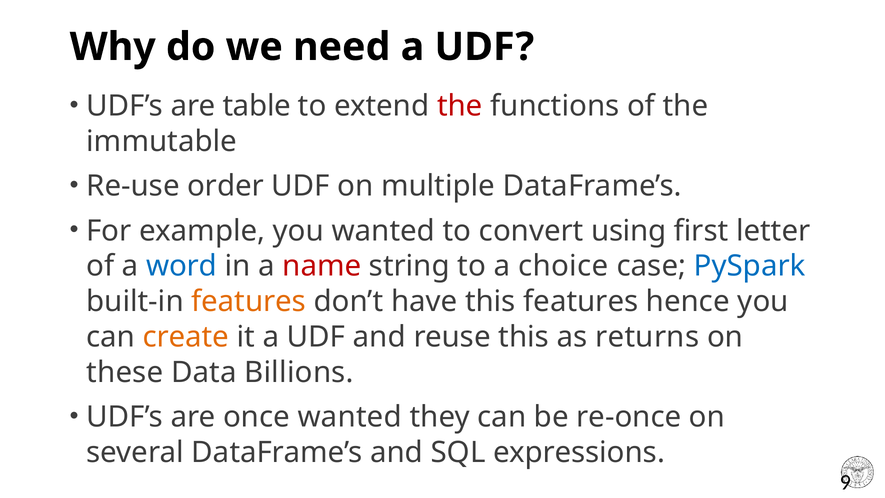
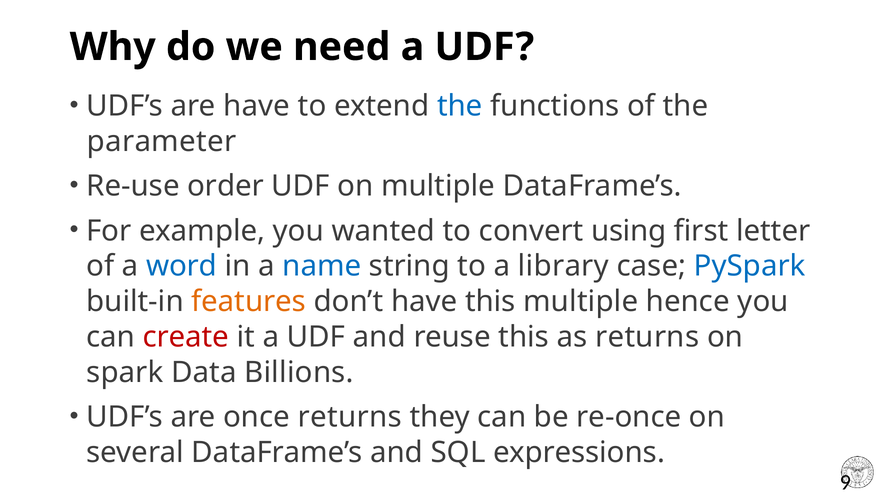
are table: table -> have (257, 106)
the colour: red -> blue (460, 106)
immutable: immutable -> parameter (162, 141)
name colour: red -> blue (322, 266)
choice: choice -> library (563, 266)
this features: features -> multiple (581, 302)
create colour: orange -> red (186, 337)
these: these -> spark (125, 372)
once wanted: wanted -> returns (350, 417)
